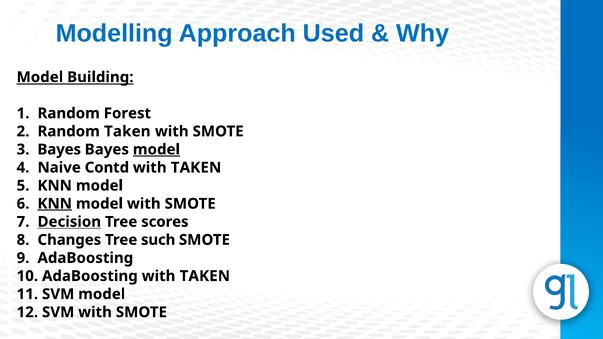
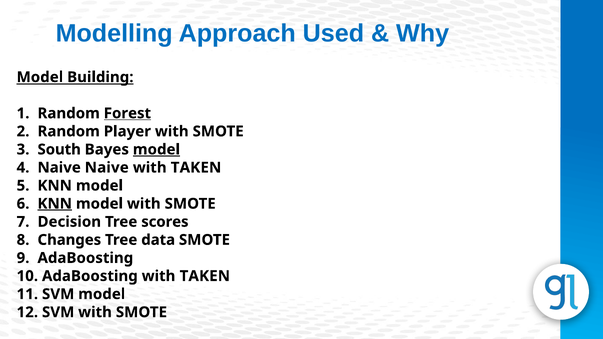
Forest underline: none -> present (127, 113)
Random Taken: Taken -> Player (127, 131)
Bayes: Bayes -> South (59, 150)
Naive Contd: Contd -> Naive (107, 168)
Decision underline: present -> none (69, 222)
such: such -> data (158, 240)
